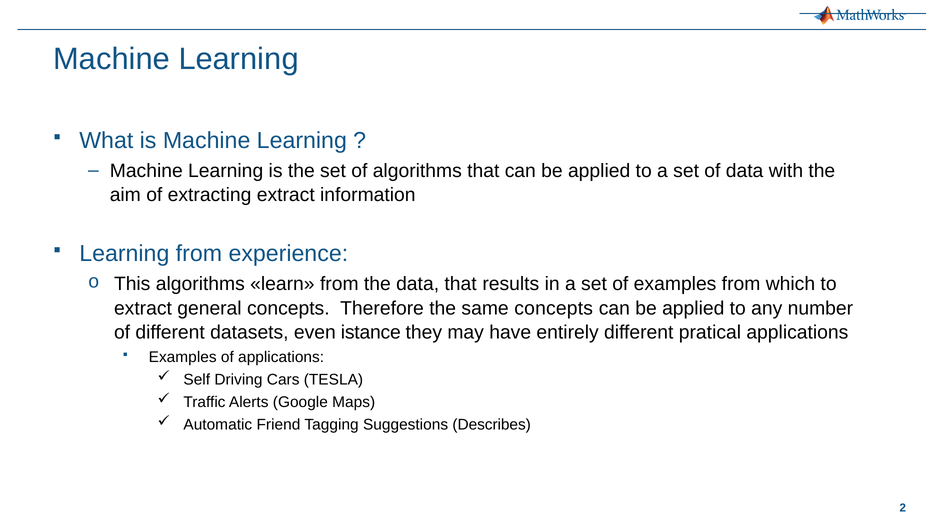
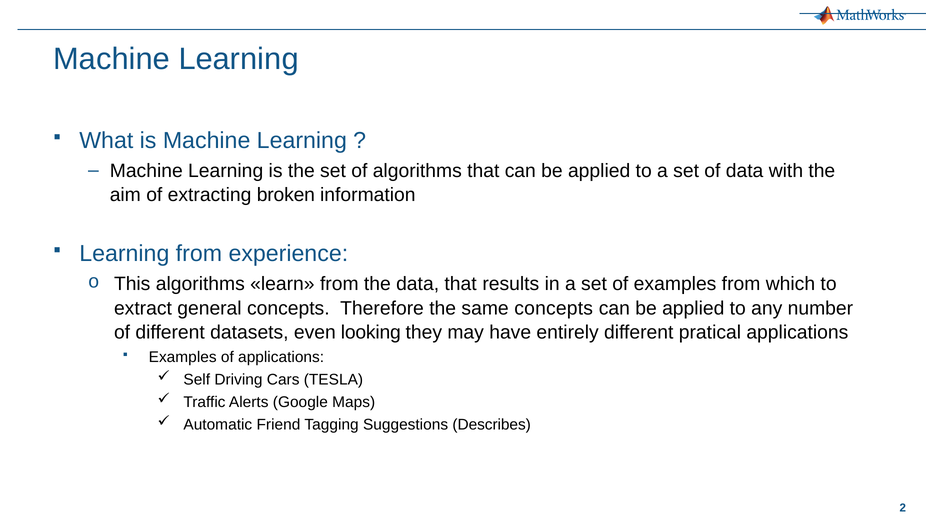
extracting extract: extract -> broken (286, 195)
istance: istance -> looking (371, 332)
